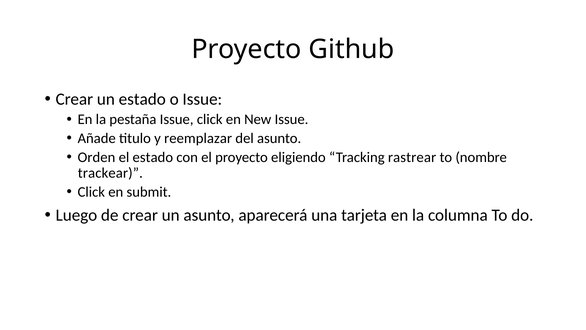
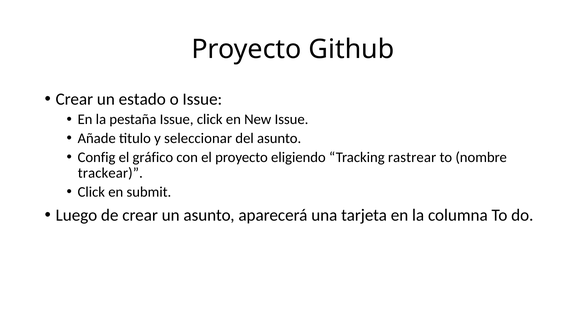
reemplazar: reemplazar -> seleccionar (198, 138)
Orden: Orden -> Config (97, 157)
el estado: estado -> gráfico (153, 157)
